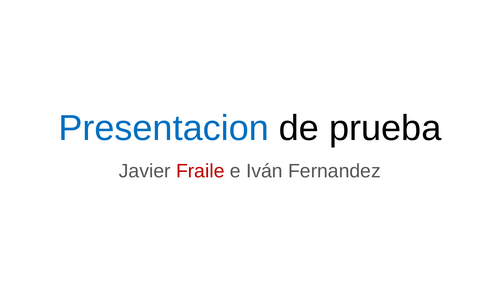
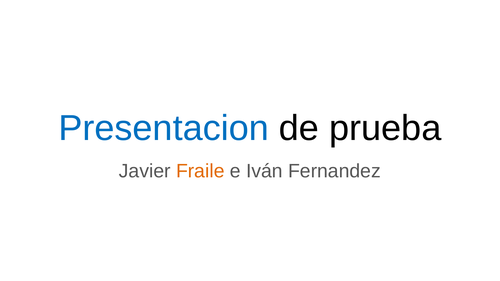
Fraile colour: red -> orange (200, 171)
